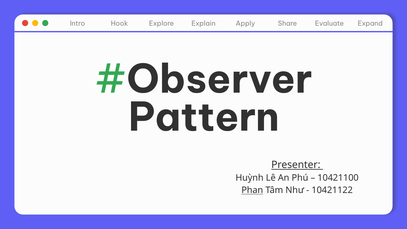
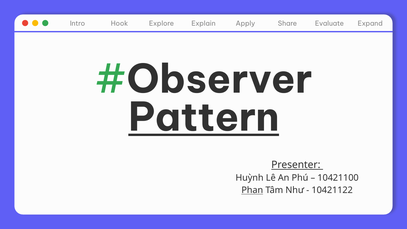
Pattern underline: none -> present (204, 118)
